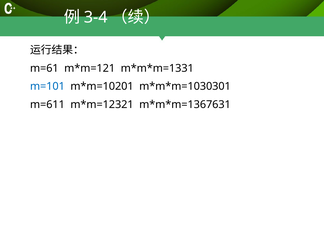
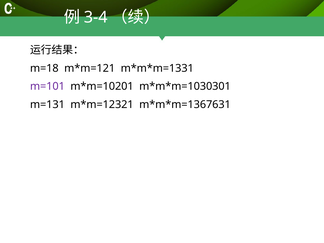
m=61: m=61 -> m=18 (44, 68)
m=101 colour: blue -> purple (47, 86)
m=611: m=611 -> m=131 (47, 105)
